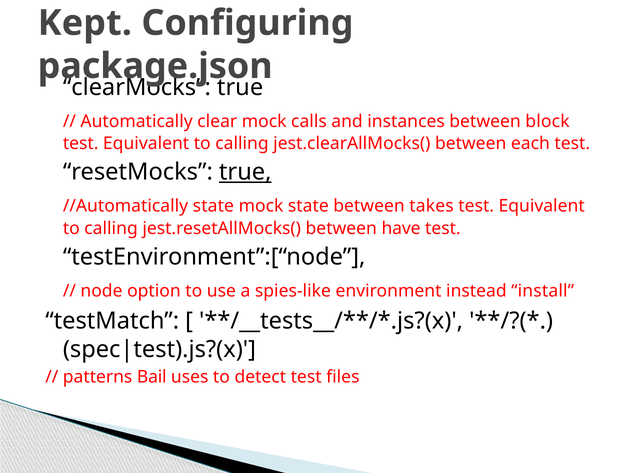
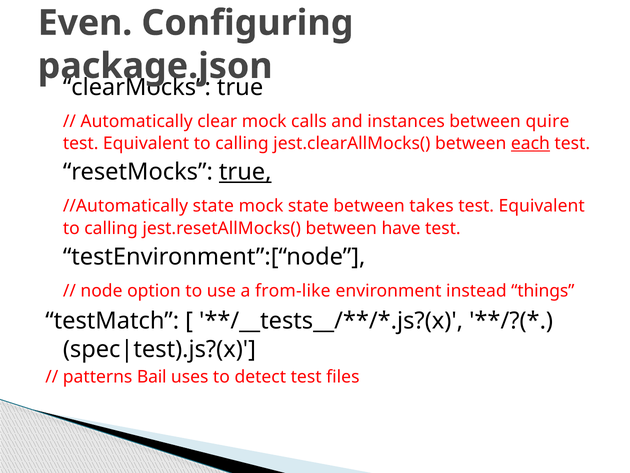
Kept: Kept -> Even (85, 23)
block: block -> quire (548, 121)
each underline: none -> present (530, 143)
spies-like: spies-like -> from-like (293, 291)
install: install -> things (543, 291)
